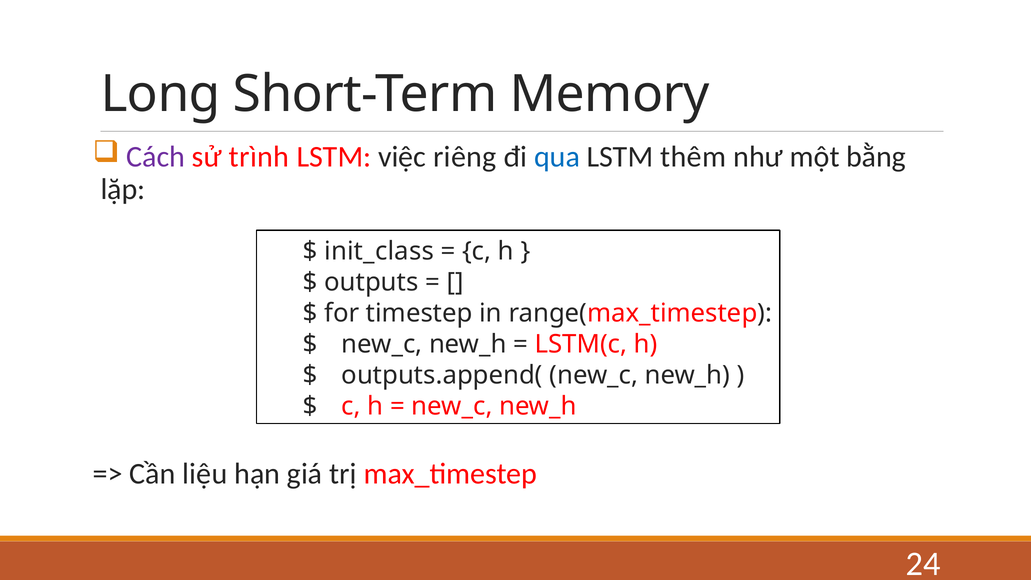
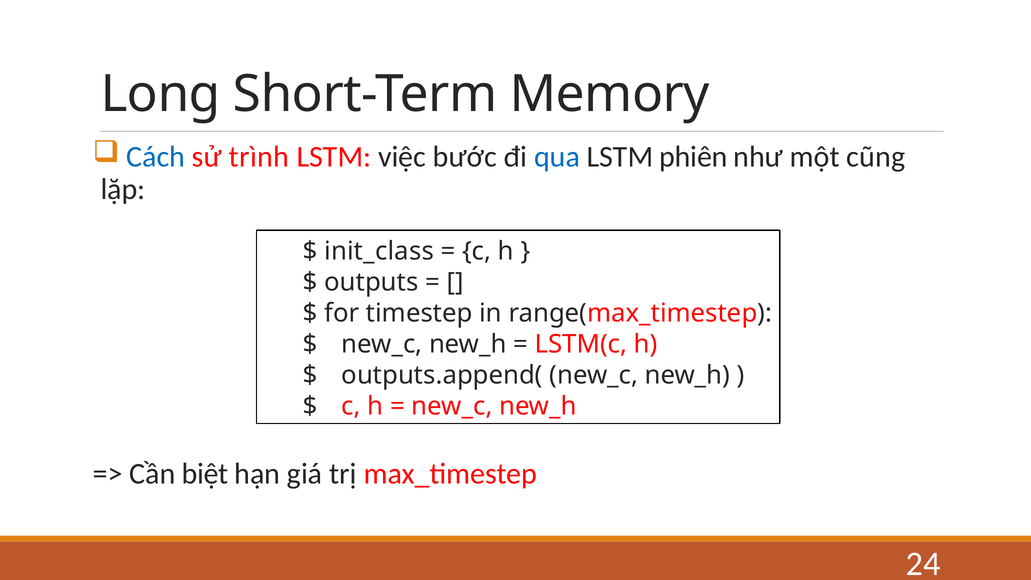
Cách colour: purple -> blue (156, 157)
riêng: riêng -> bước (465, 157)
thêm: thêm -> phiên (693, 157)
bằng: bằng -> cũng (876, 157)
liệu: liệu -> biệt (205, 474)
